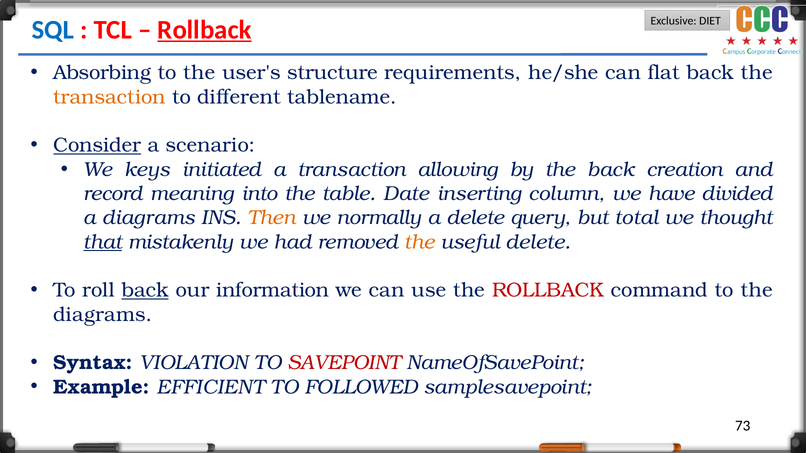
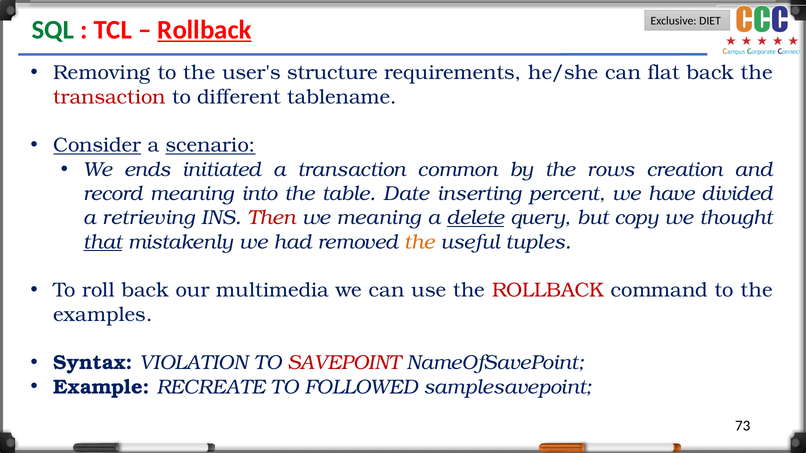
SQL colour: blue -> green (53, 30)
Absorbing: Absorbing -> Removing (102, 73)
transaction colour: orange -> red (109, 97)
scenario underline: none -> present (211, 145)
keys: keys -> ends (147, 170)
allowing: allowing -> common (458, 170)
the back: back -> rows (611, 170)
column: column -> percent (567, 194)
a diagrams: diagrams -> retrieving (149, 218)
Then colour: orange -> red (272, 218)
we normally: normally -> meaning (379, 218)
delete underline: none -> present (476, 218)
total: total -> copy (637, 218)
useful delete: delete -> tuples (538, 242)
back underline: present -> none (145, 291)
information: information -> multimedia (273, 291)
diagrams: diagrams -> examples (103, 315)
EFFICIENT: EFFICIENT -> RECREATE (211, 387)
